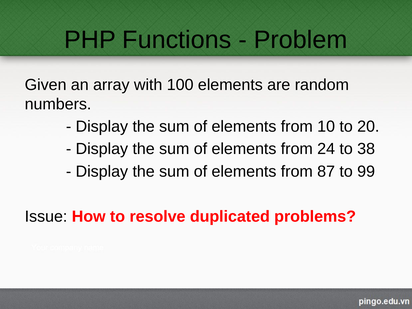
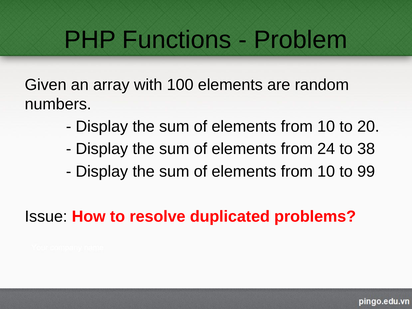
87: 87 -> 10 (326, 171)
